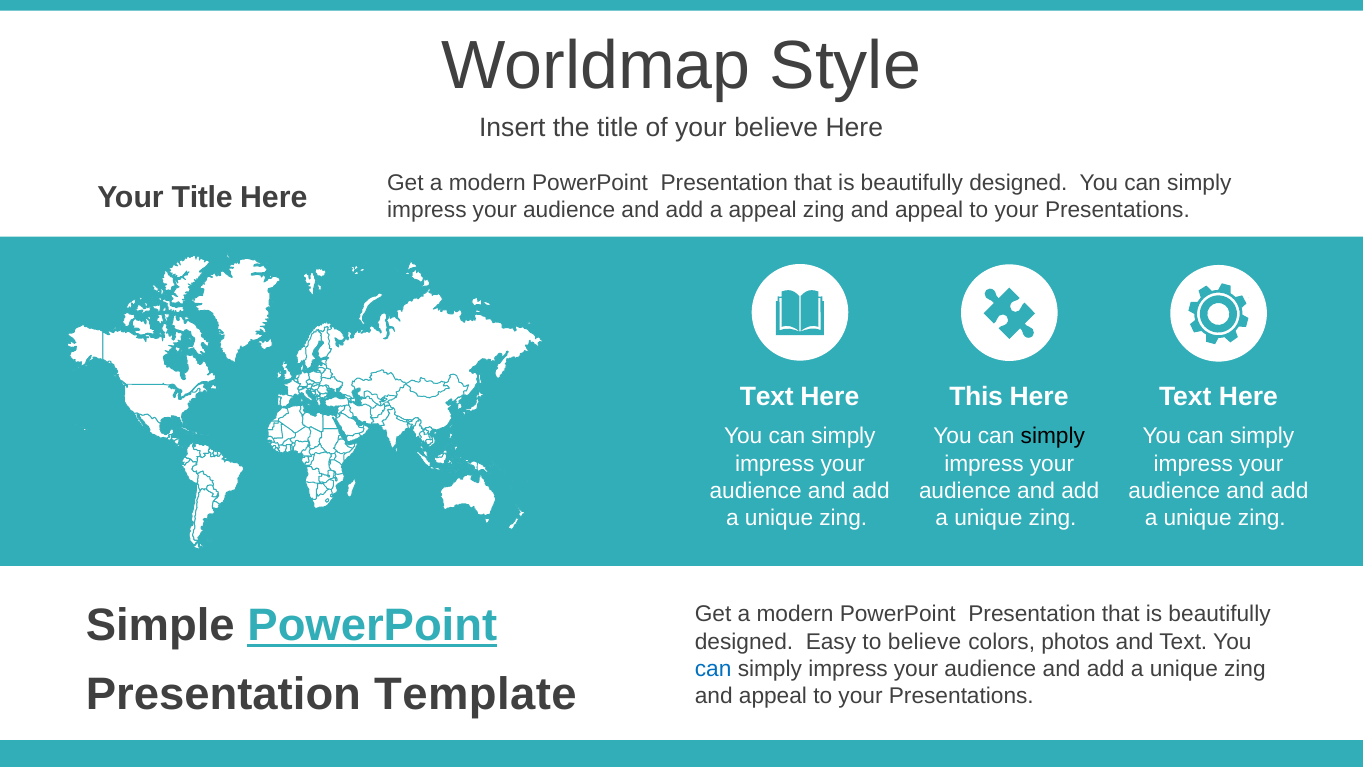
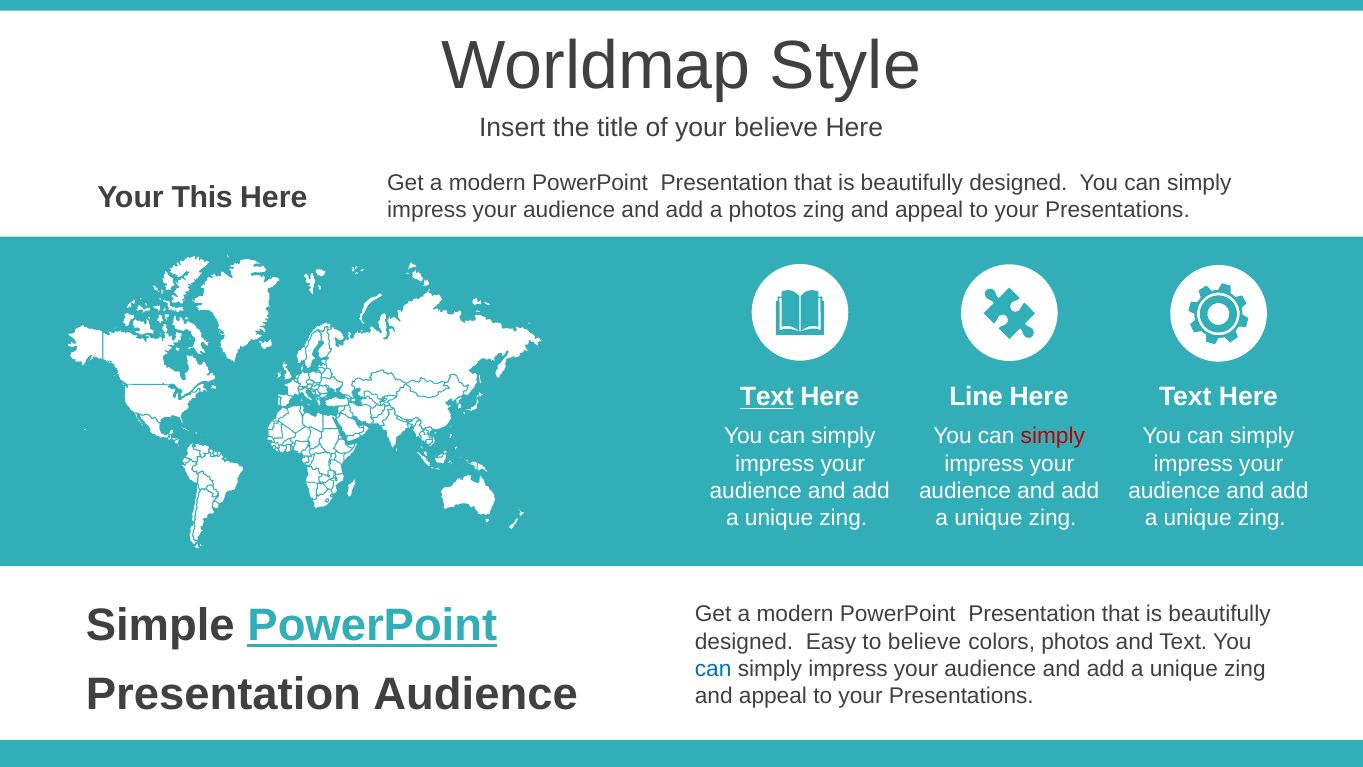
Your Title: Title -> This (202, 198)
a appeal: appeal -> photos (763, 210)
Text underline: none -> present (767, 397)
This: This -> Line (976, 397)
simply colour: black -> red (1053, 436)
Presentation Template: Template -> Audience (476, 695)
